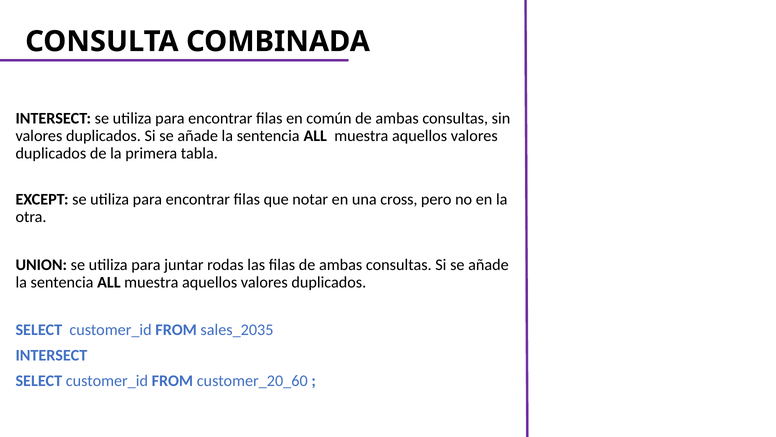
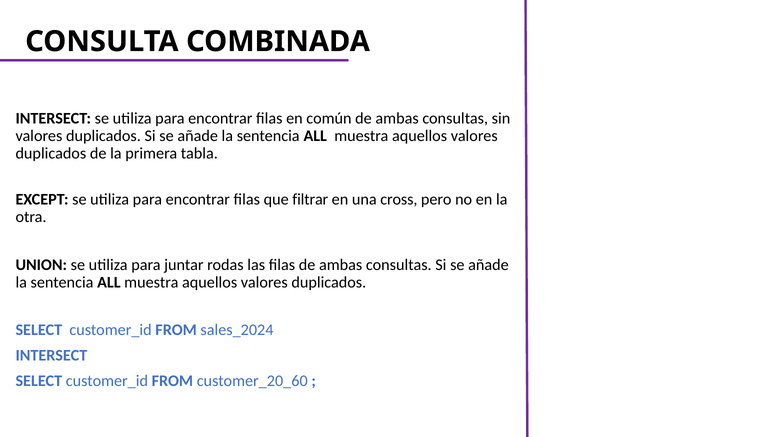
notar: notar -> filtrar (310, 199)
sales_2035: sales_2035 -> sales_2024 (237, 330)
